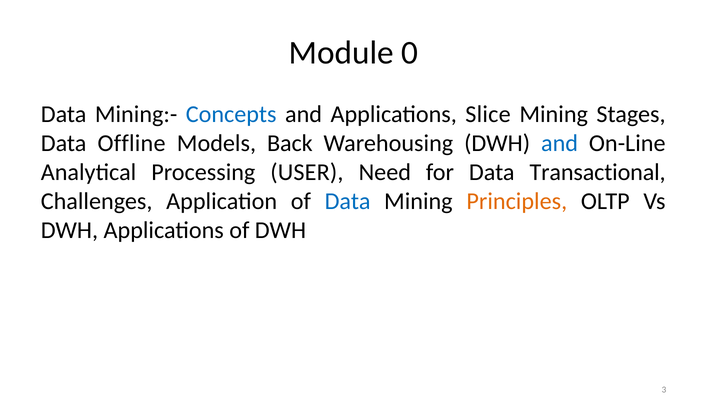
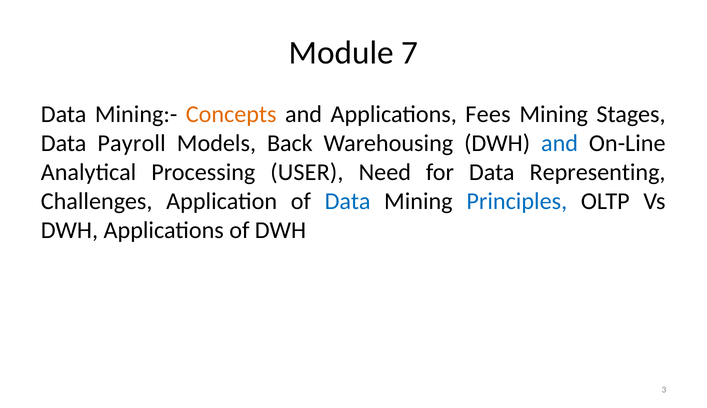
0: 0 -> 7 (410, 53)
Concepts colour: blue -> orange (231, 114)
Slice: Slice -> Fees (488, 114)
Offline: Offline -> Payroll (132, 143)
Transactional: Transactional -> Representing (598, 172)
Principles colour: orange -> blue (517, 201)
